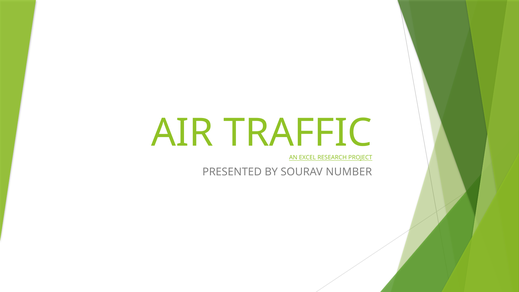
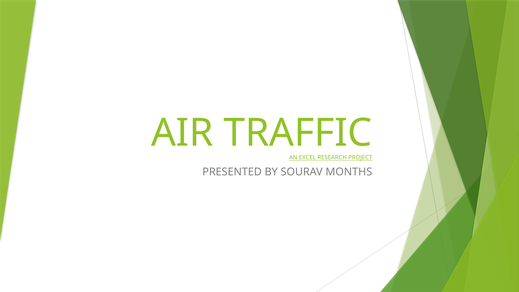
NUMBER: NUMBER -> MONTHS (349, 172)
